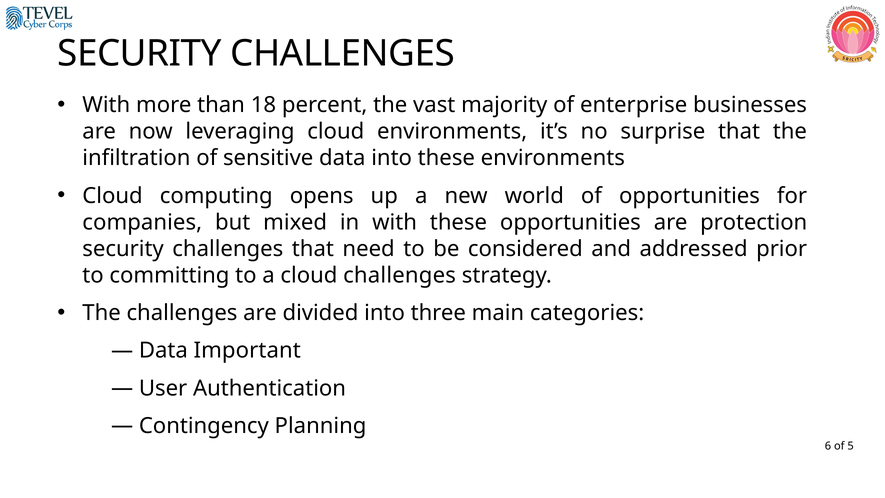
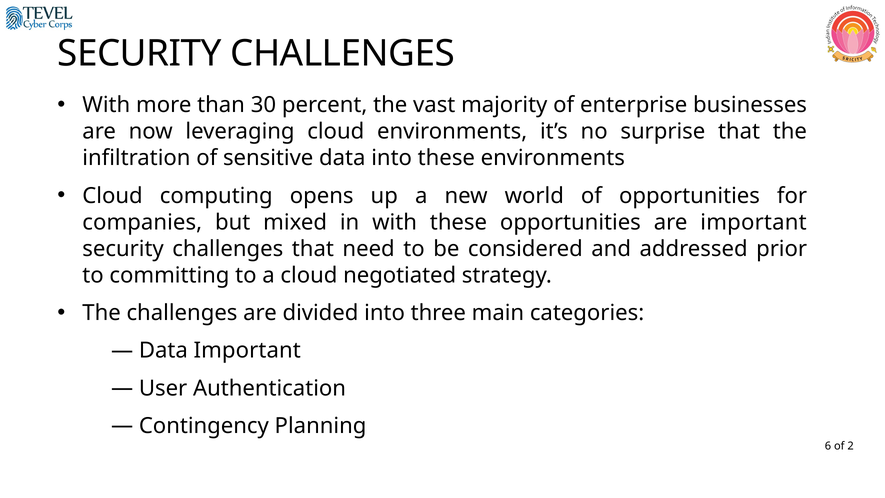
18: 18 -> 30 (263, 105)
are protection: protection -> important (754, 222)
cloud challenges: challenges -> negotiated (400, 275)
5: 5 -> 2 (851, 446)
